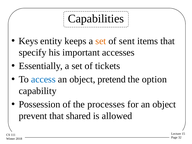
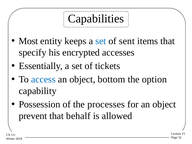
Keys: Keys -> Most (28, 41)
set colour: orange -> blue (101, 41)
important: important -> encrypted (81, 53)
pretend: pretend -> bottom (111, 79)
shared: shared -> behalf (78, 116)
